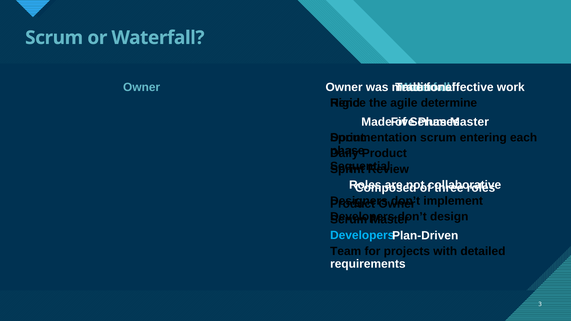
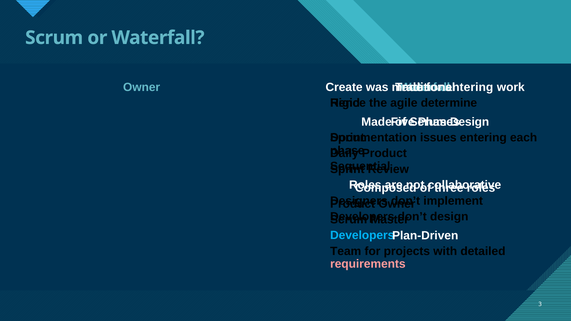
Owner: Owner -> Create (344, 87)
effective: effective -> entering (469, 87)
Master: Master -> Design (470, 122)
scrum: scrum -> issues (438, 138)
requirements colour: white -> pink (368, 264)
